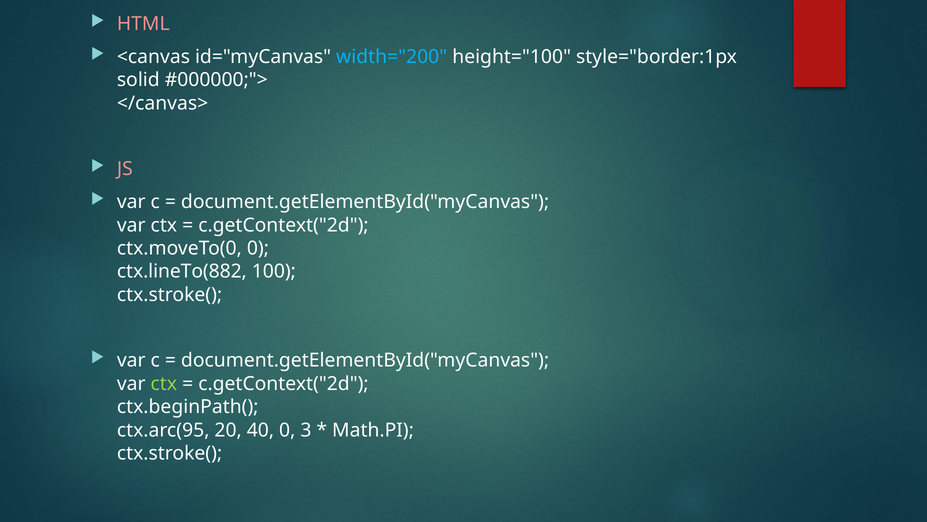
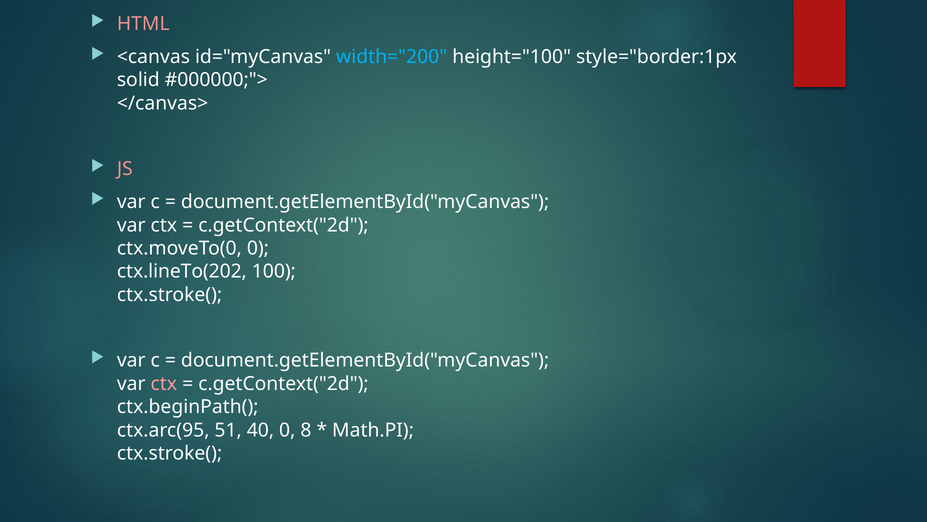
ctx.lineTo(882: ctx.lineTo(882 -> ctx.lineTo(202 (182, 271)
ctx colour: light green -> pink (164, 383)
20: 20 -> 51 (228, 430)
3: 3 -> 8 (306, 430)
